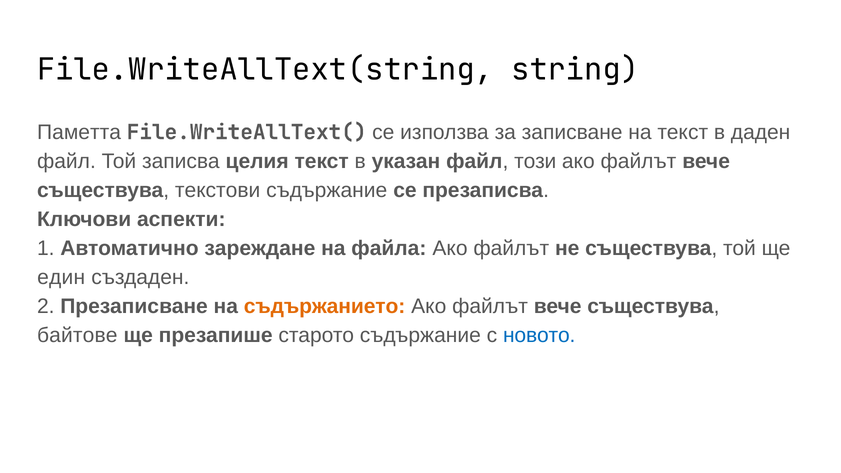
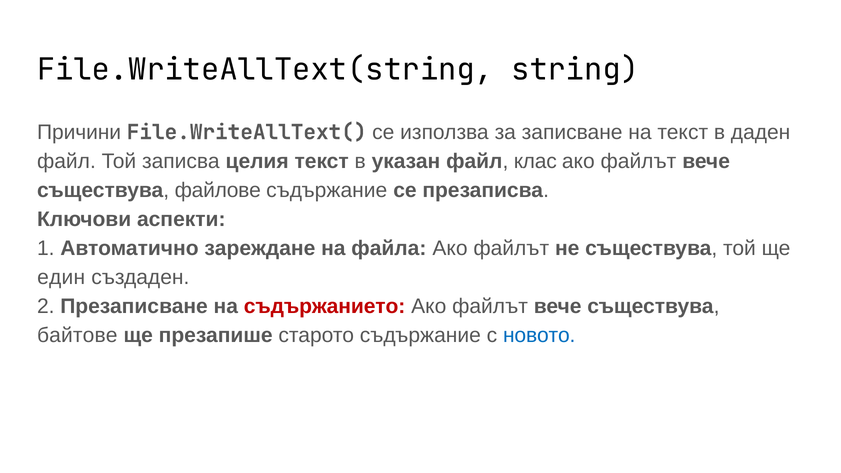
Паметта: Паметта -> Причини (79, 132)
този: този -> клас (535, 161)
текстови: текстови -> файлове (218, 190)
съдържанието colour: orange -> red (325, 306)
